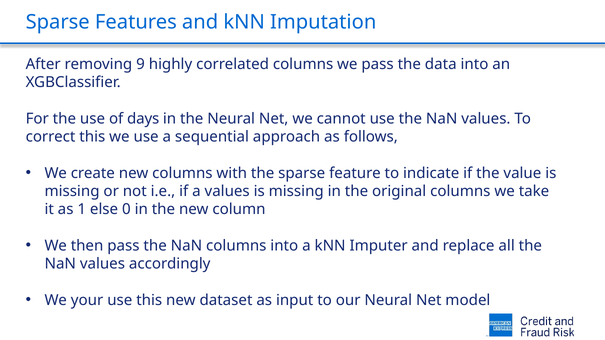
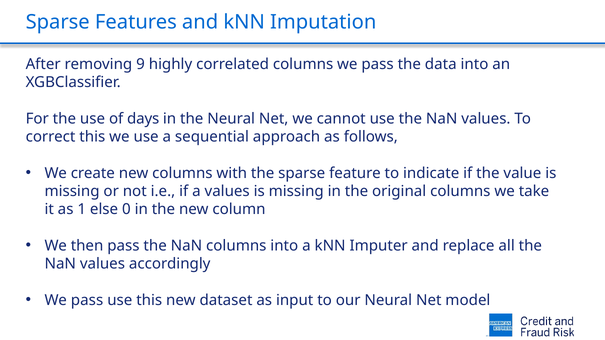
your: your -> pass (87, 300)
